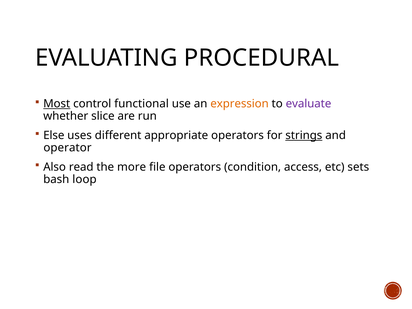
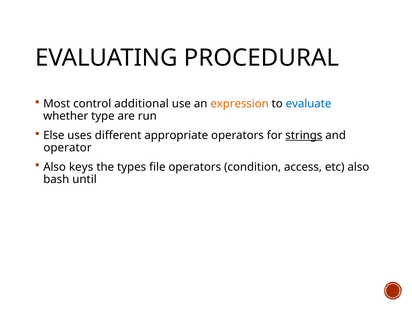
Most underline: present -> none (57, 104)
functional: functional -> additional (142, 104)
evaluate colour: purple -> blue (309, 104)
slice: slice -> type (103, 116)
read: read -> keys (81, 167)
more: more -> types (132, 167)
etc sets: sets -> also (358, 167)
loop: loop -> until (85, 179)
